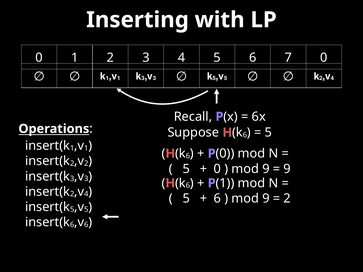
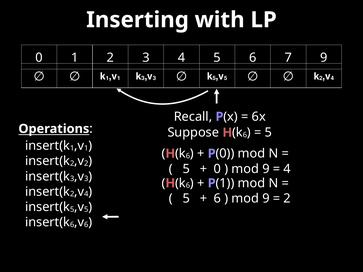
7 0: 0 -> 9 (324, 58)
9: 9 -> 4 (287, 169)
